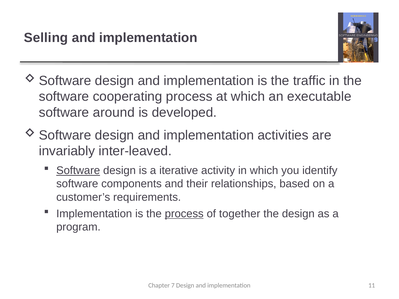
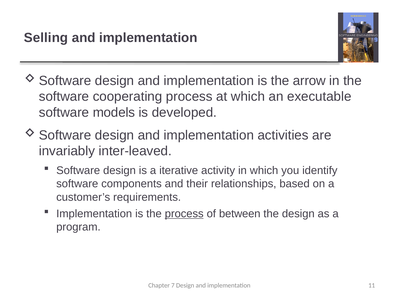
traffic: traffic -> arrow (309, 81)
around: around -> models (114, 113)
Software underline: present -> none (78, 171)
together: together -> between (240, 214)
